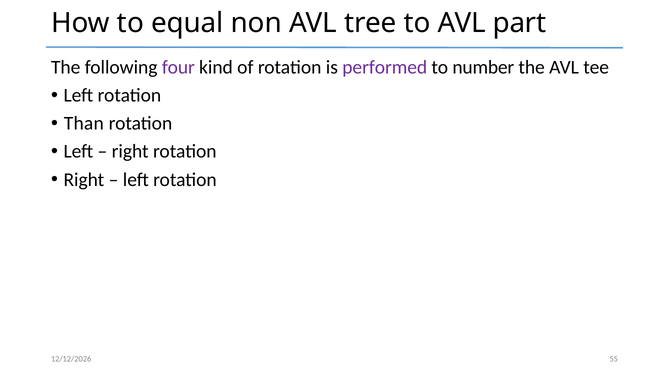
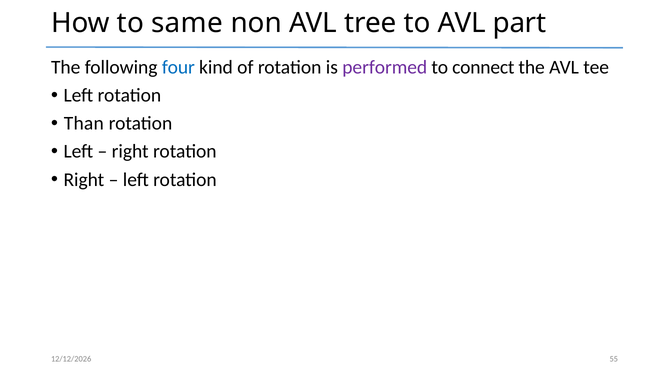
equal: equal -> same (187, 23)
four colour: purple -> blue (178, 68)
number: number -> connect (483, 68)
